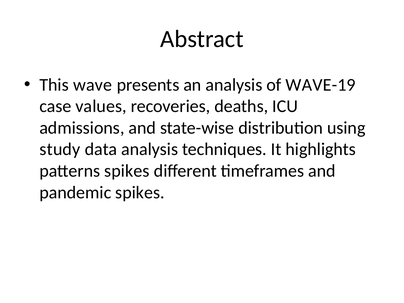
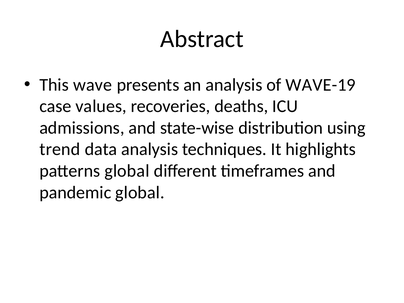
study: study -> trend (60, 149)
patterns spikes: spikes -> global (127, 171)
pandemic spikes: spikes -> global (140, 193)
